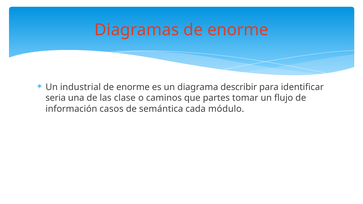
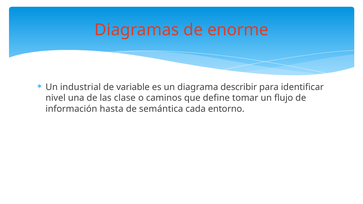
enorme: enorme -> variable (133, 87)
seria: seria -> nivel (56, 98)
partes: partes -> define (216, 98)
casos: casos -> hasta (112, 109)
módulo: módulo -> entorno (226, 109)
